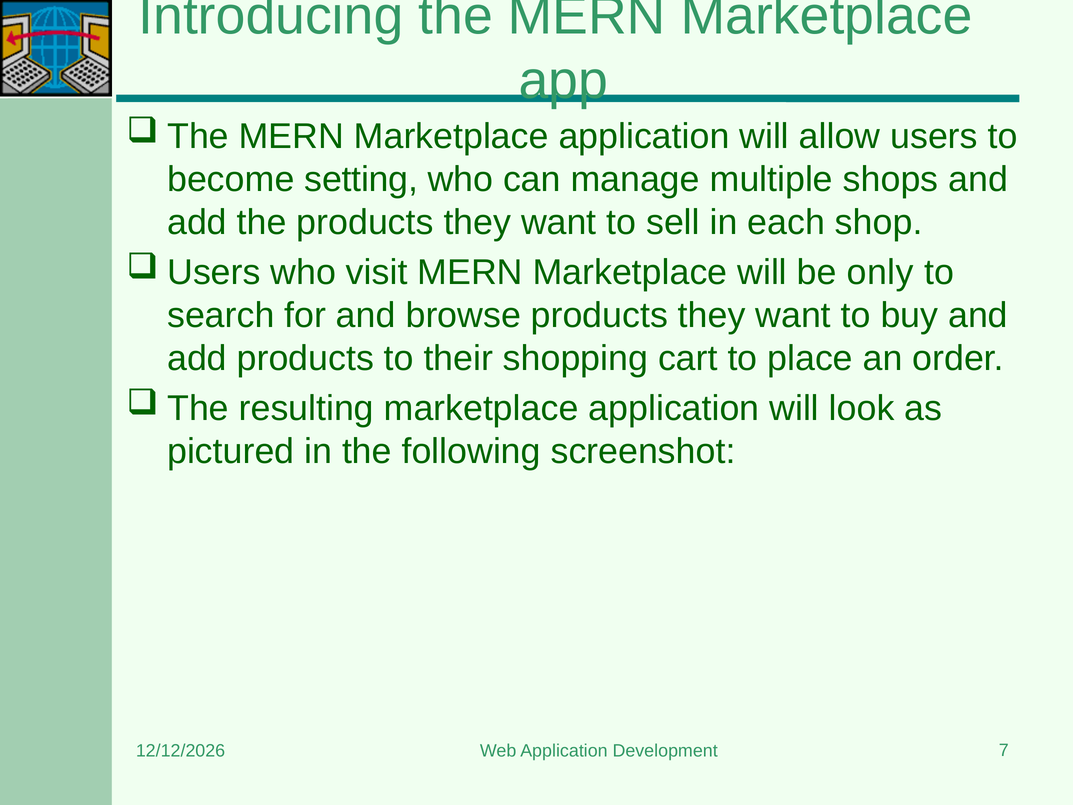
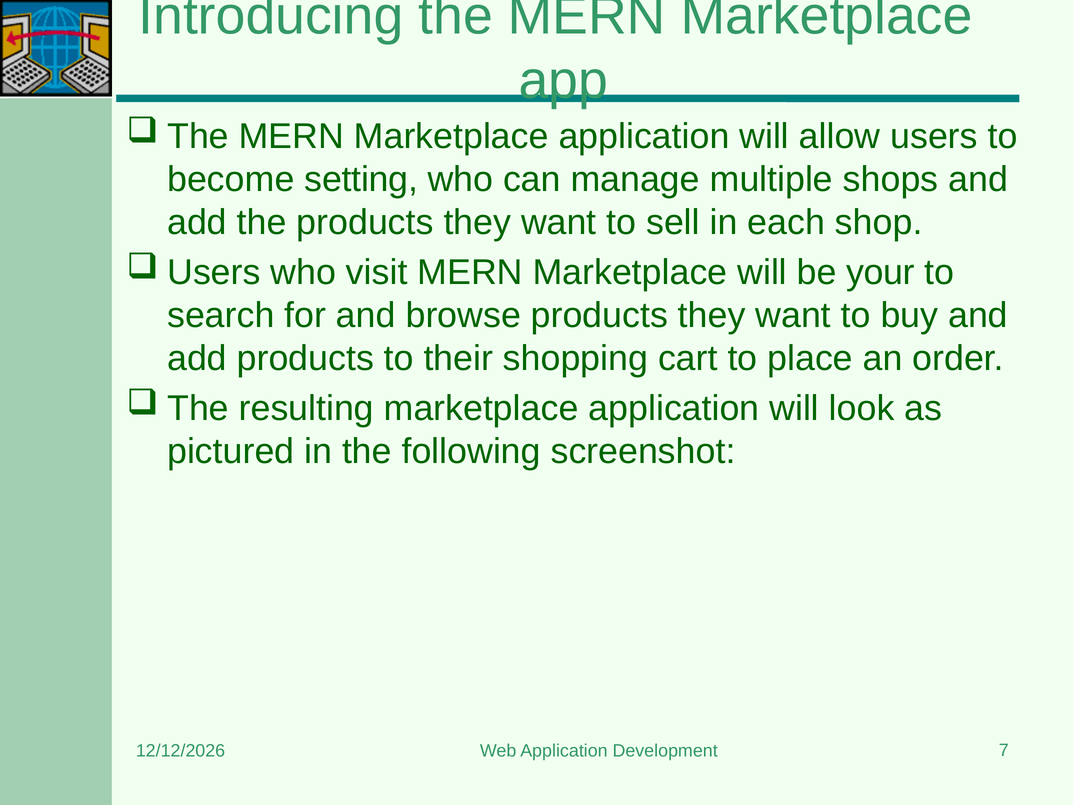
only: only -> your (880, 273)
